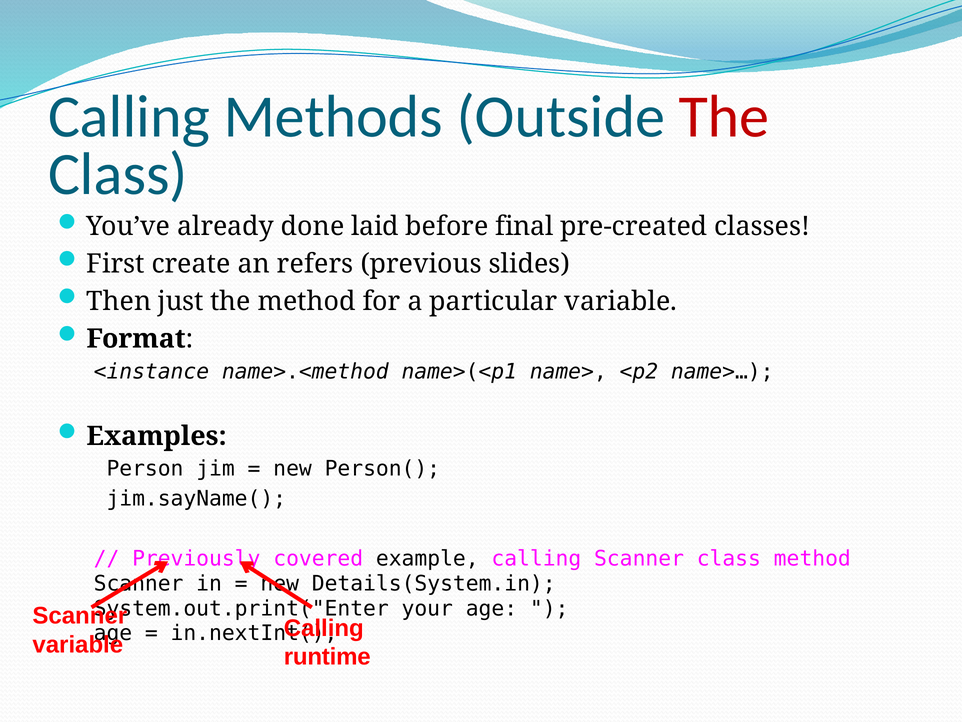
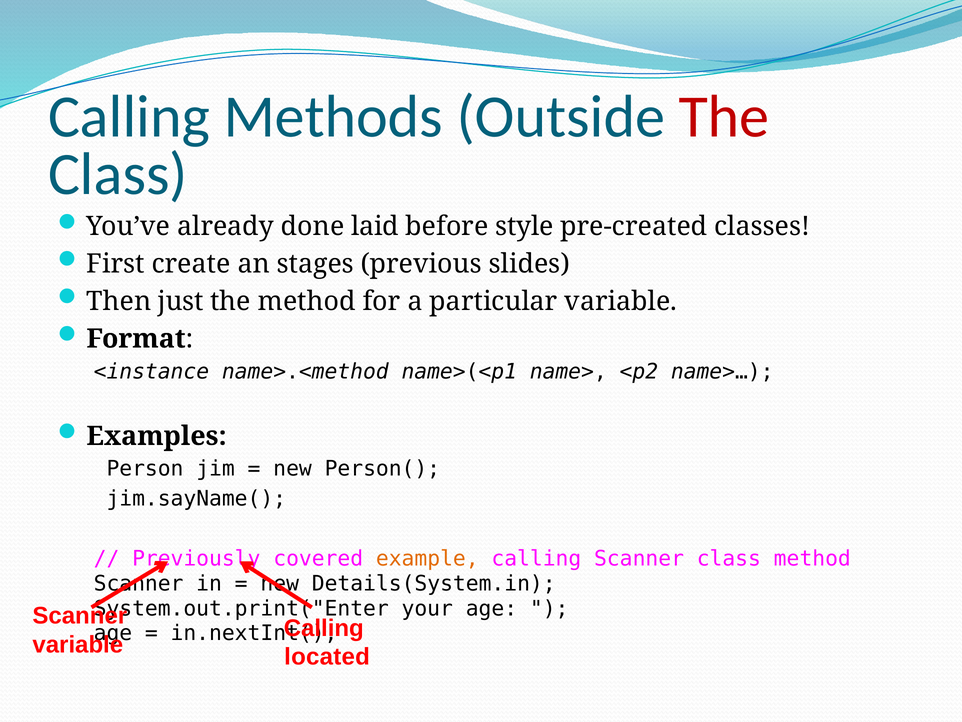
final: final -> style (524, 226)
refers: refers -> stages (315, 264)
example colour: black -> orange (427, 558)
runtime: runtime -> located (327, 657)
